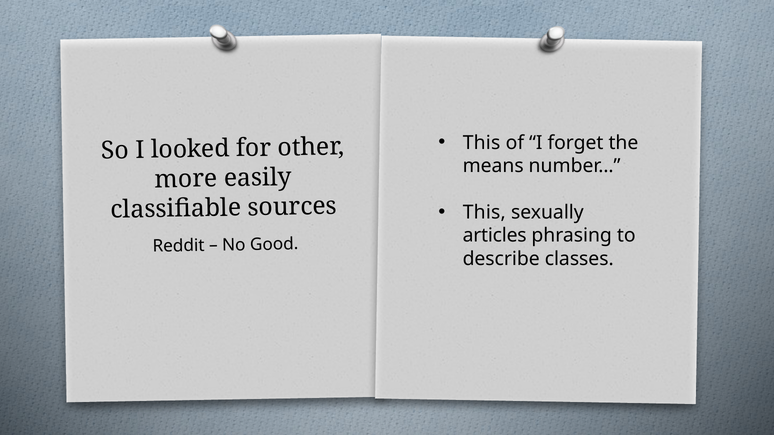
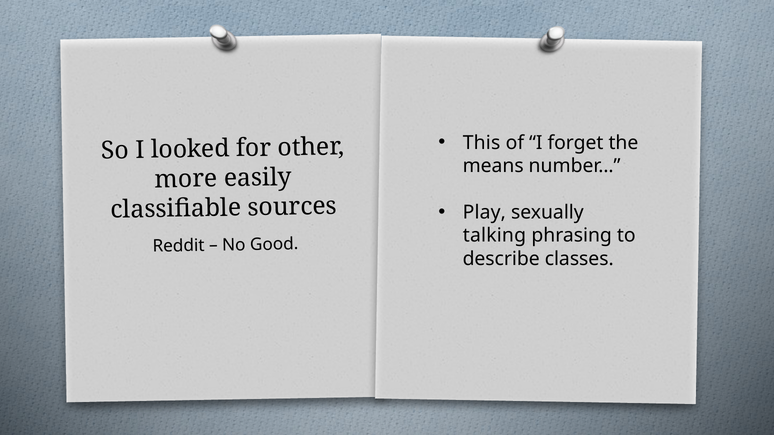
This: This -> Play (484, 212)
articles: articles -> talking (494, 236)
